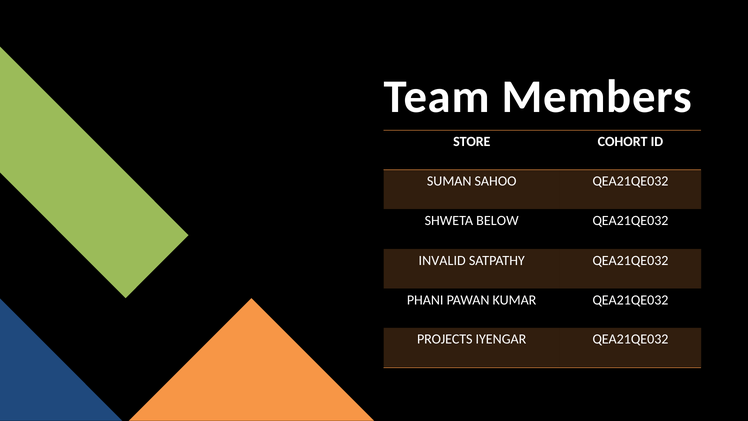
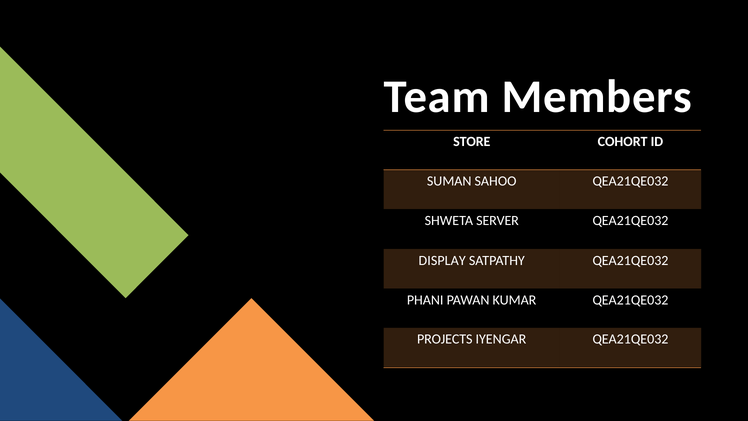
BELOW: BELOW -> SERVER (498, 220)
INVALID: INVALID -> DISPLAY (442, 260)
